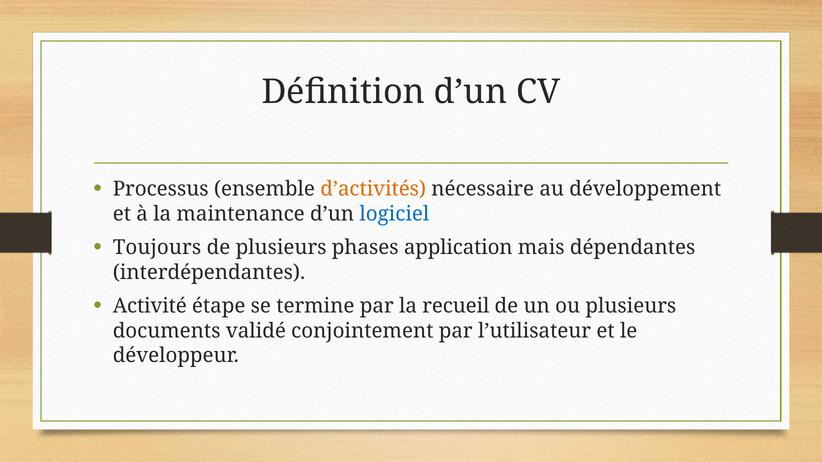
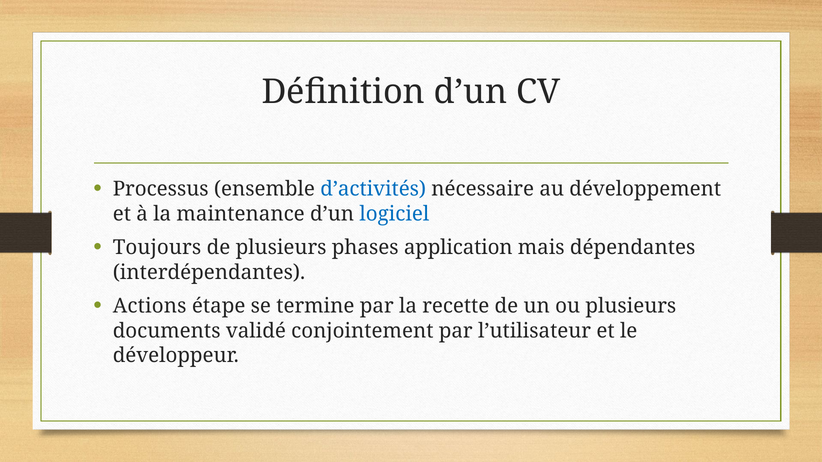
d’activités colour: orange -> blue (373, 189)
Activité: Activité -> Actions (150, 306)
recueil: recueil -> recette (456, 306)
